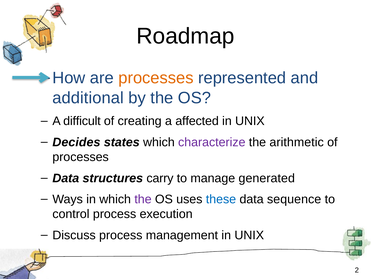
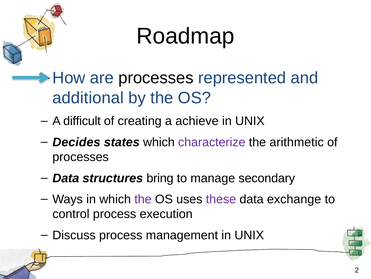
processes colour: orange -> black (156, 78)
affected: affected -> achieve (197, 121)
carry: carry -> bring (160, 178)
generated: generated -> secondary (267, 178)
these colour: blue -> purple (221, 199)
sequence: sequence -> exchange (294, 199)
